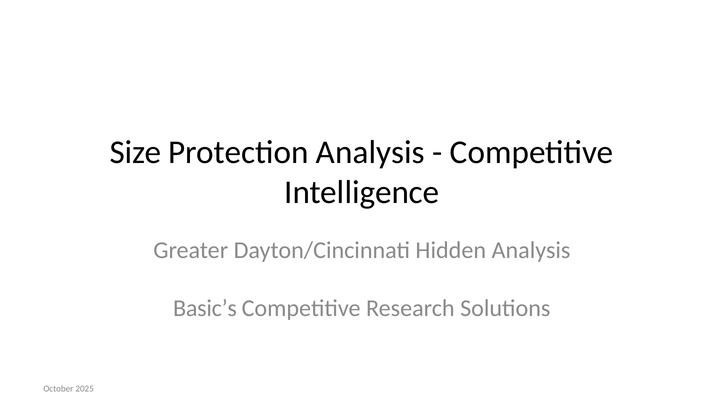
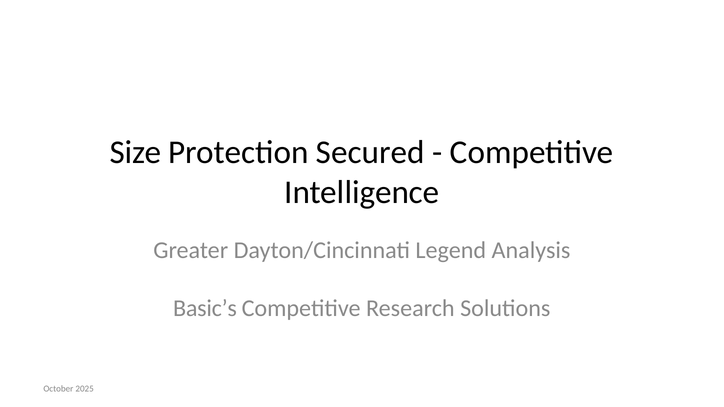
Protection Analysis: Analysis -> Secured (370, 153)
Hidden: Hidden -> Legend (451, 251)
